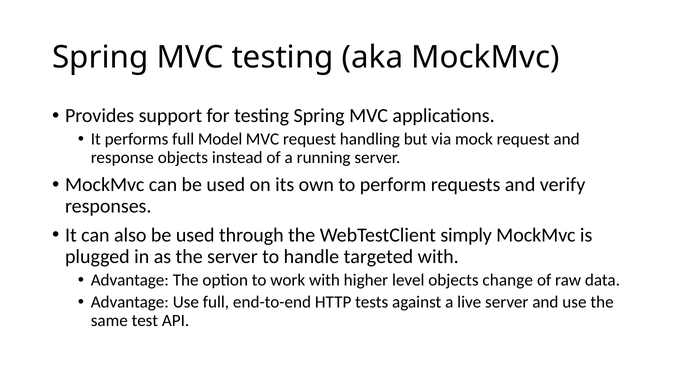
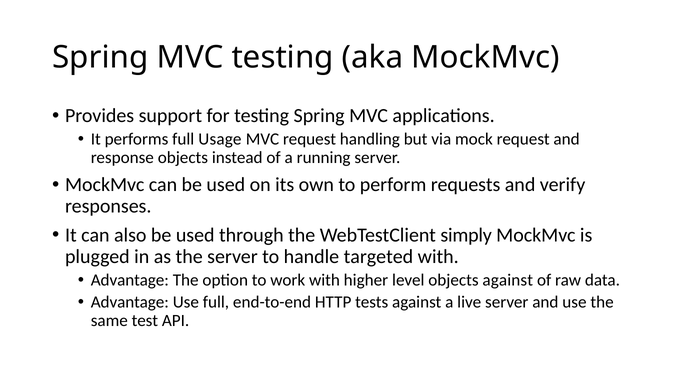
Model: Model -> Usage (220, 139)
objects change: change -> against (508, 280)
